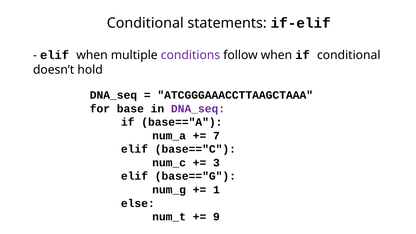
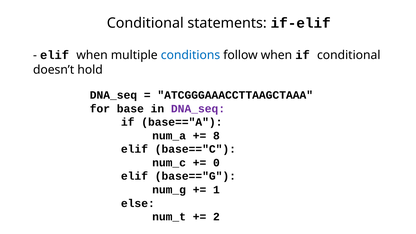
conditions colour: purple -> blue (190, 55)
7: 7 -> 8 (216, 136)
3: 3 -> 0 (216, 163)
9: 9 -> 2 (216, 217)
